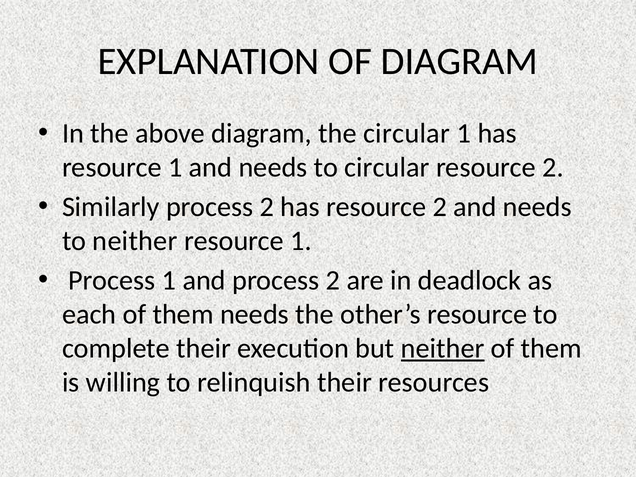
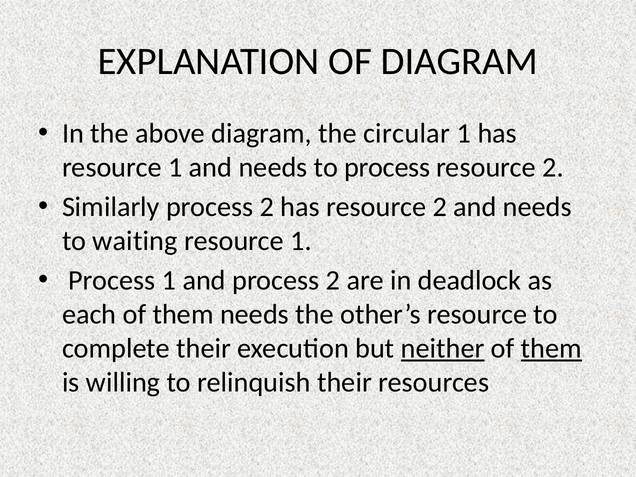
to circular: circular -> process (387, 167)
to neither: neither -> waiting (135, 241)
them underline: none -> present (551, 348)
